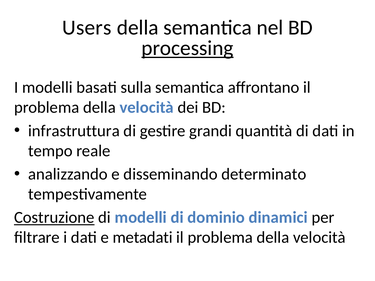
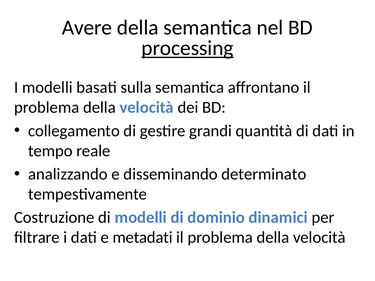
Users: Users -> Avere (87, 28)
infrastruttura: infrastruttura -> collegamento (74, 131)
Costruzione underline: present -> none (54, 218)
